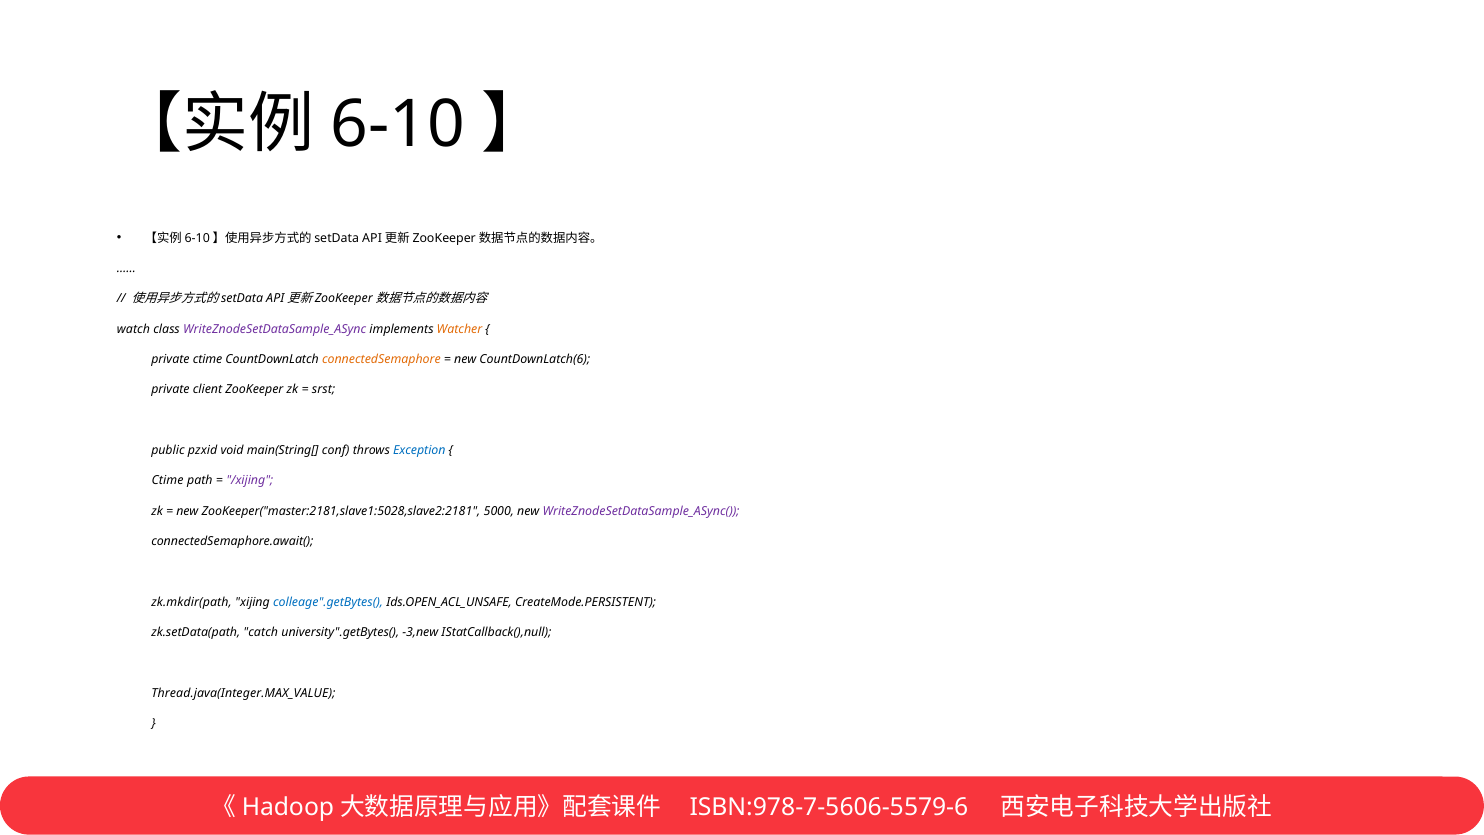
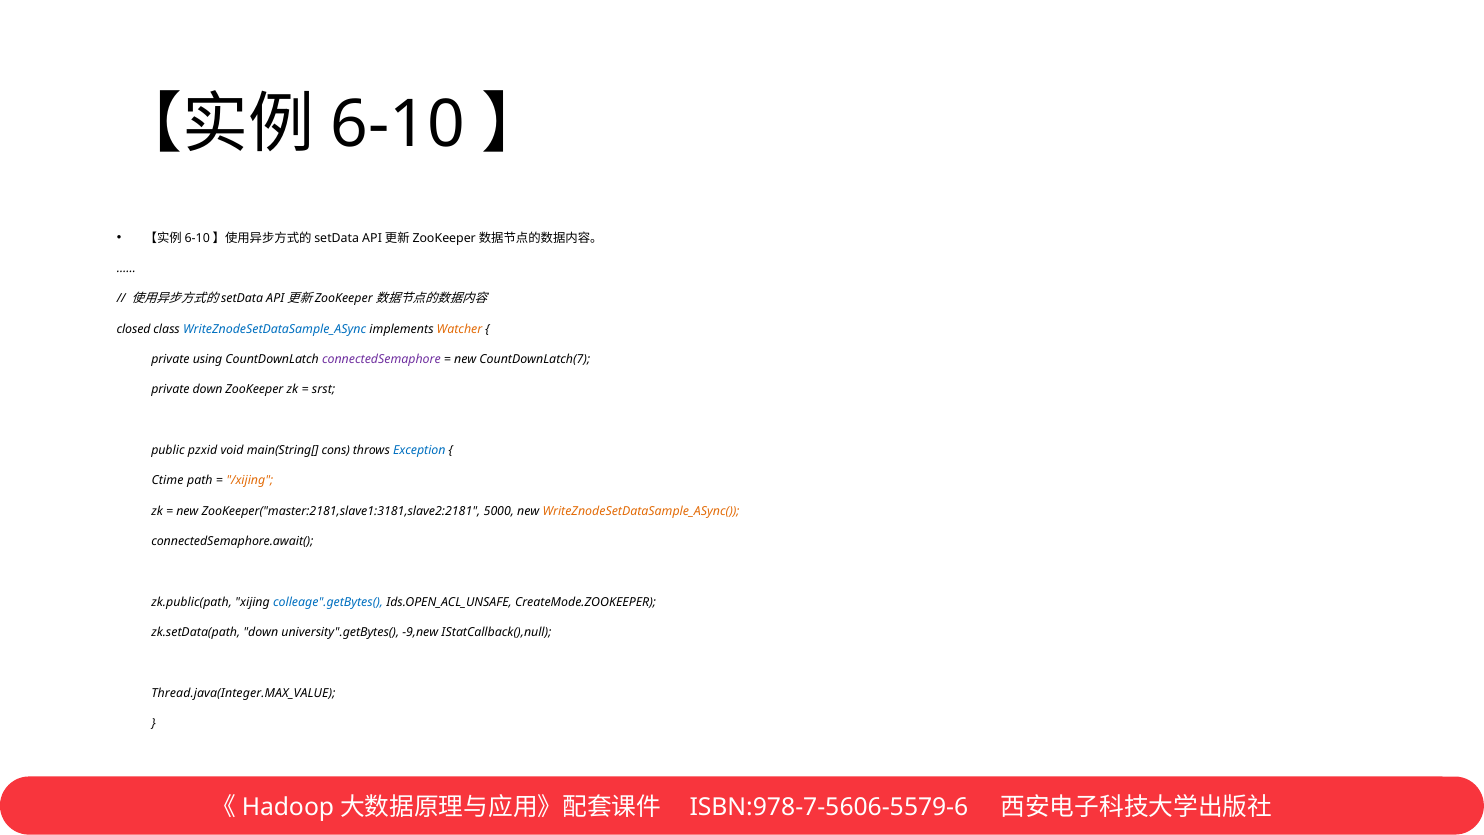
watch: watch -> closed (134, 329)
WriteZnodeSetDataSample_ASync colour: purple -> blue (275, 329)
private ctime: ctime -> using (208, 359)
connectedSemaphore colour: orange -> purple (381, 359)
CountDownLatch(6: CountDownLatch(6 -> CountDownLatch(7 (535, 359)
private client: client -> down (208, 390)
conf: conf -> cons (336, 450)
/xijing colour: purple -> orange (250, 480)
ZooKeeper("master:2181,slave1:5028,slave2:2181: ZooKeeper("master:2181,slave1:5028,slave2:2181 -> ZooKeeper("master:2181,slave1:3181,slave2:2181 (341, 511)
WriteZnodeSetDataSample_ASync( colour: purple -> orange (641, 511)
zk.mkdir(path: zk.mkdir(path -> zk.public(path (192, 602)
CreateMode.PERSISTENT: CreateMode.PERSISTENT -> CreateMode.ZOOKEEPER (586, 602)
zk.setData(path catch: catch -> down (261, 632)
-3,new: -3,new -> -9,new (420, 632)
